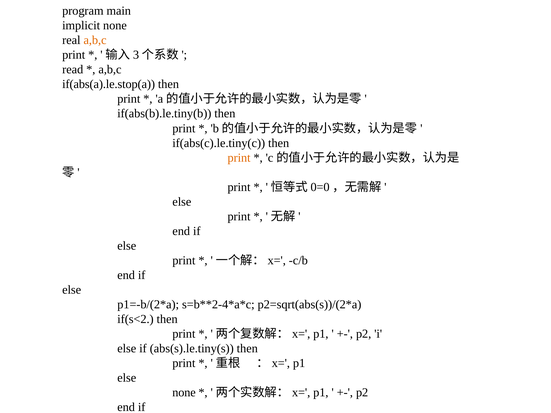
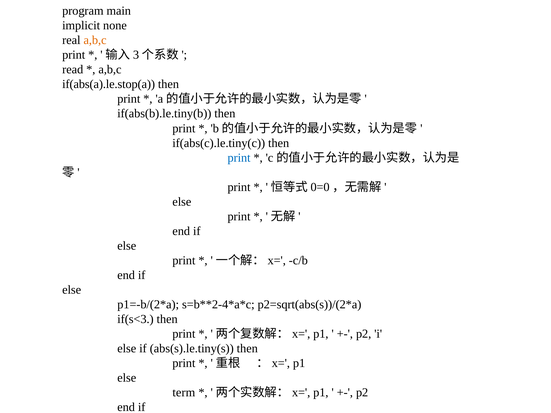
print colour: orange -> blue (239, 158)
if(s<2: if(s<2 -> if(s<3 (135, 319)
none: none -> term (184, 393)
